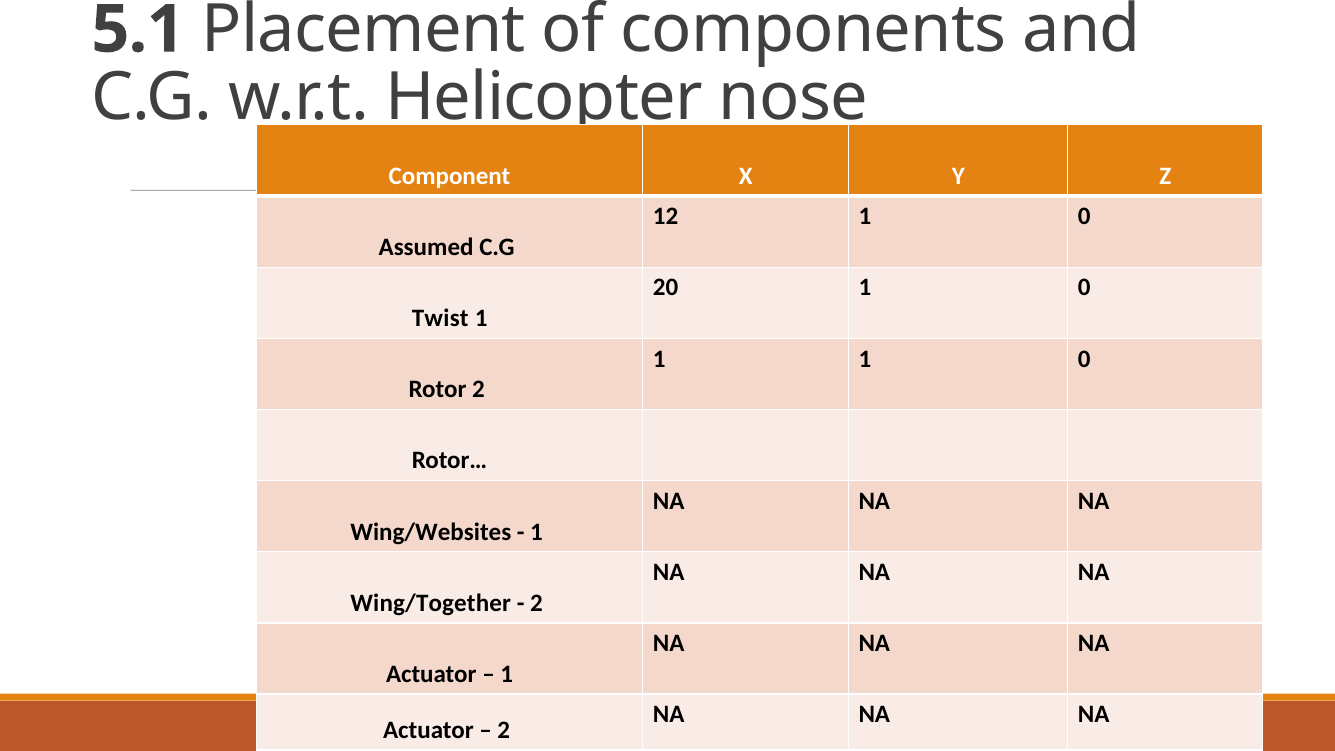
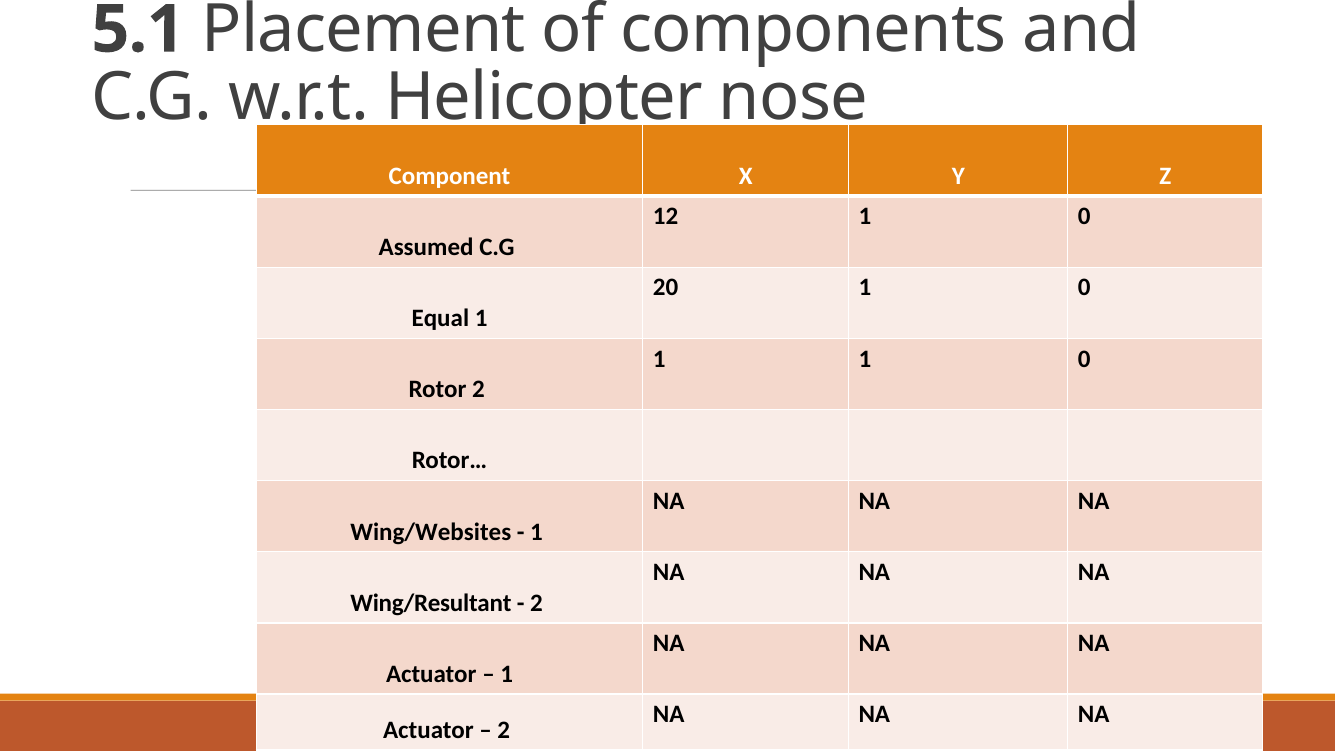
Twist: Twist -> Equal (440, 318)
Wing/Together: Wing/Together -> Wing/Resultant (431, 603)
